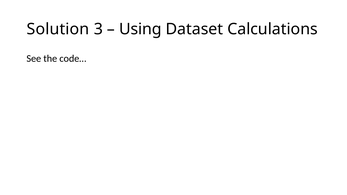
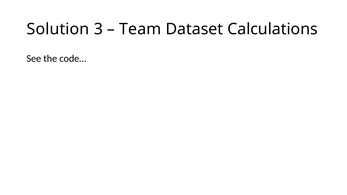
Using: Using -> Team (140, 29)
